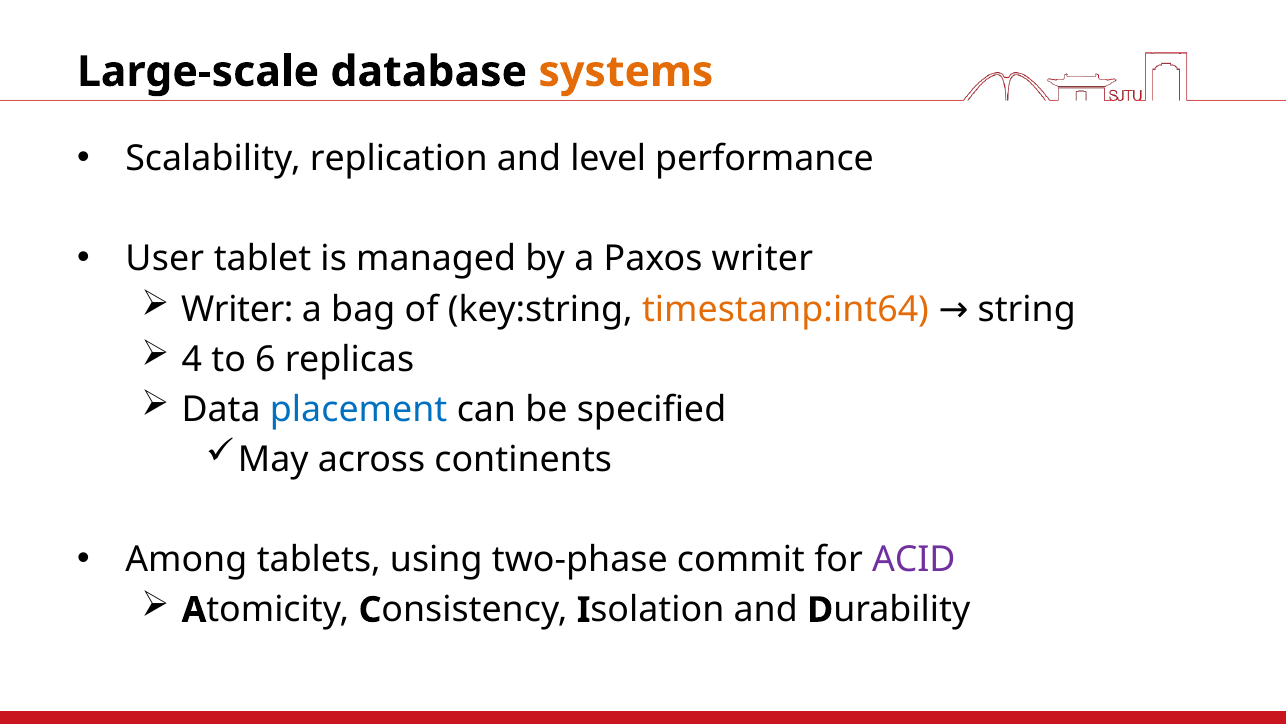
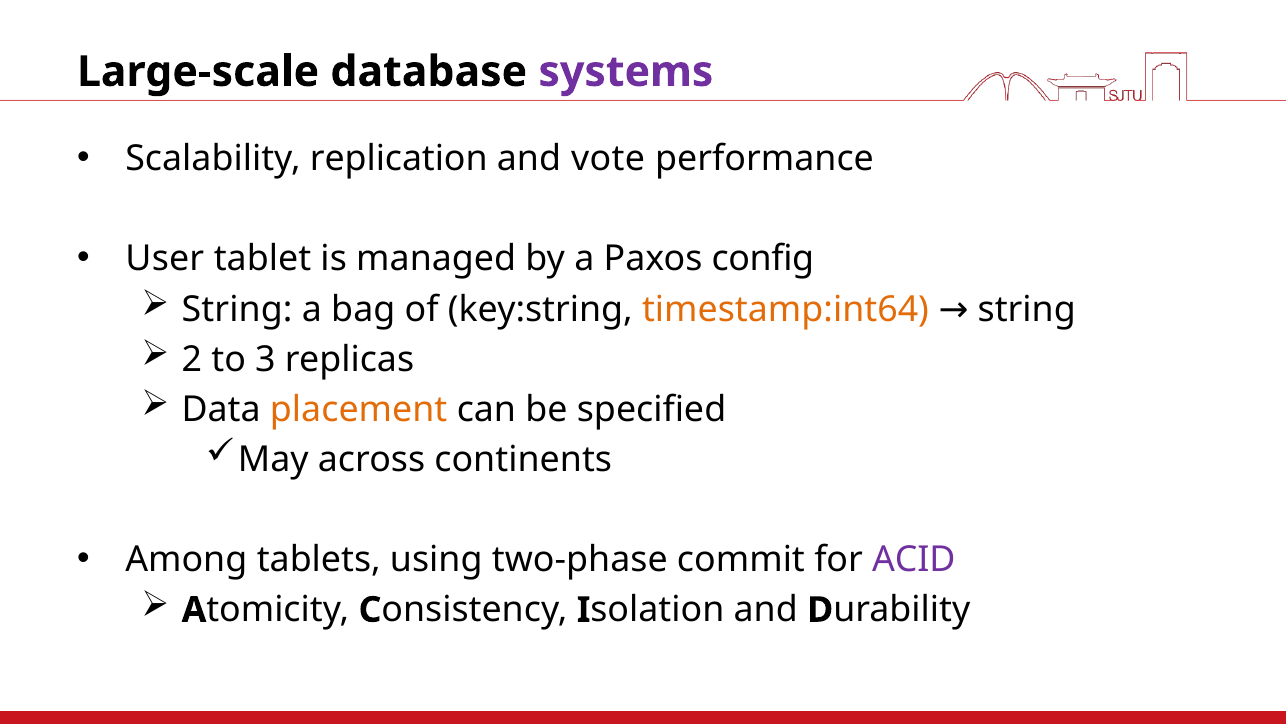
systems colour: orange -> purple (626, 72)
level: level -> vote (608, 159)
Paxos writer: writer -> config (763, 259)
Writer: Writer -> String (237, 309)
4: 4 -> 2 (192, 359)
6: 6 -> 3 (265, 359)
placement colour: blue -> orange (359, 409)
